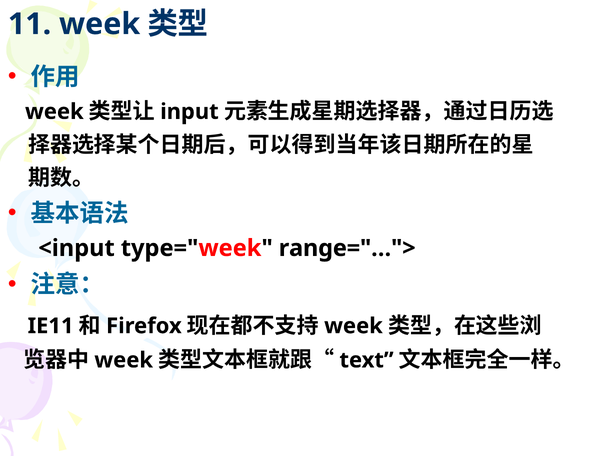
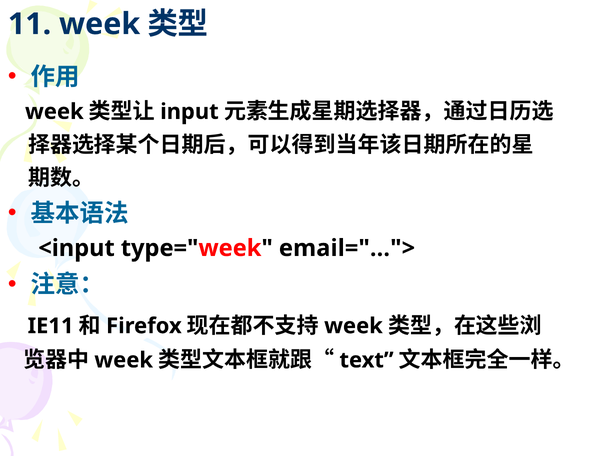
range="…">: range="…"> -> email="…"> (347, 248)
